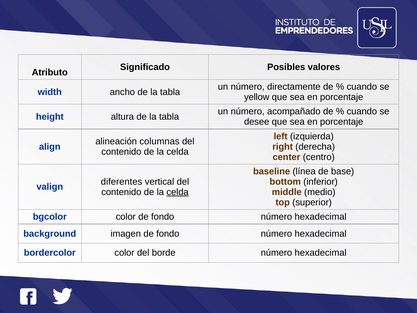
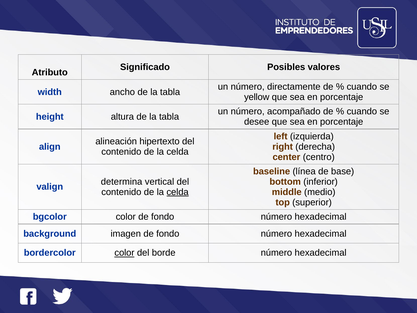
columnas: columnas -> hipertexto (160, 141)
diferentes: diferentes -> determina (122, 182)
color underline: none -> present (124, 253)
